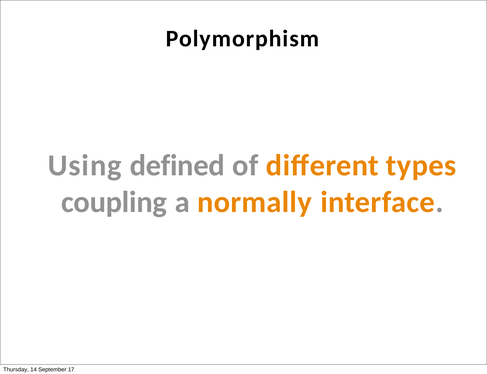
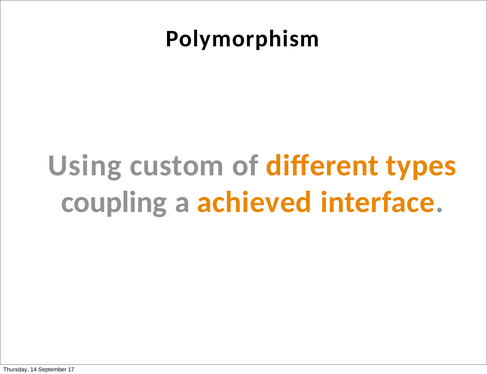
defined: defined -> custom (177, 166)
normally: normally -> achieved (254, 202)
